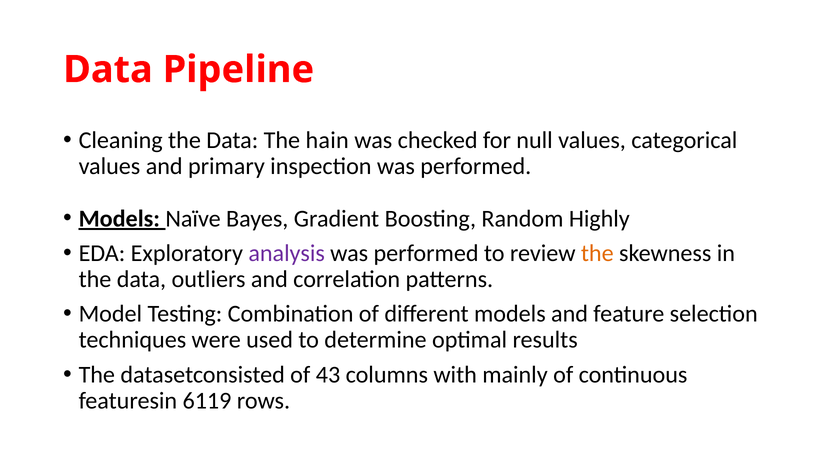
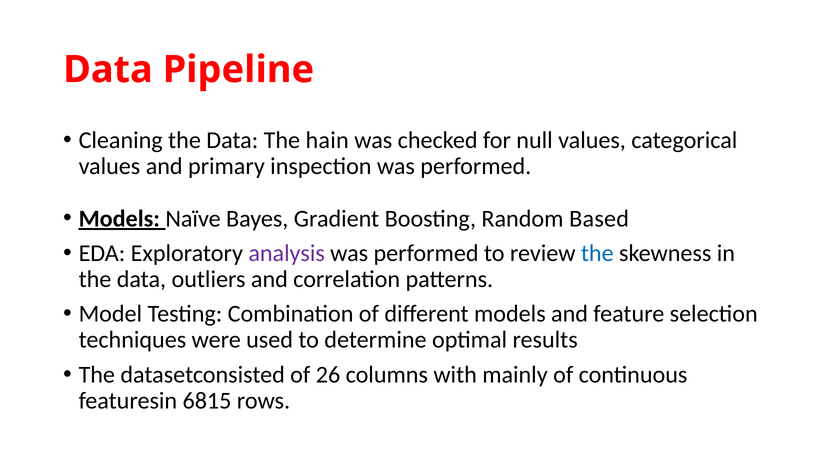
Highly: Highly -> Based (599, 219)
the colour: orange -> blue (597, 253)
43: 43 -> 26 (328, 375)
6119: 6119 -> 6815 (207, 401)
